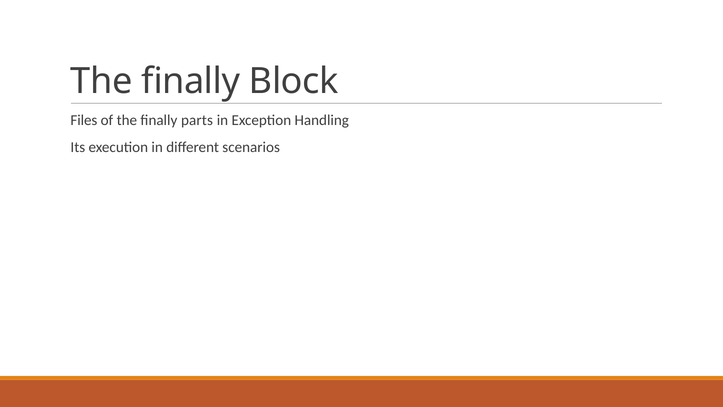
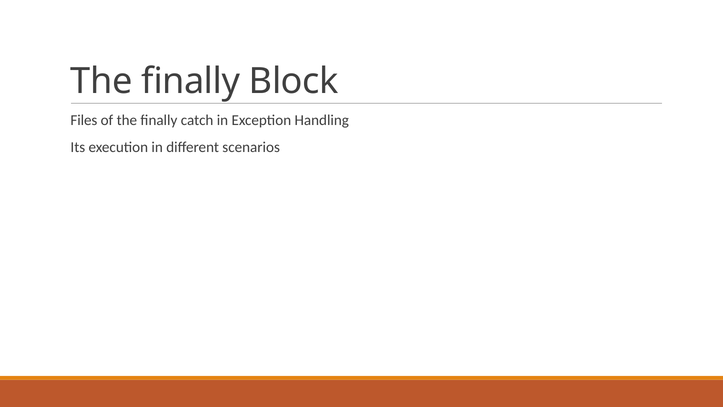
parts: parts -> catch (197, 120)
